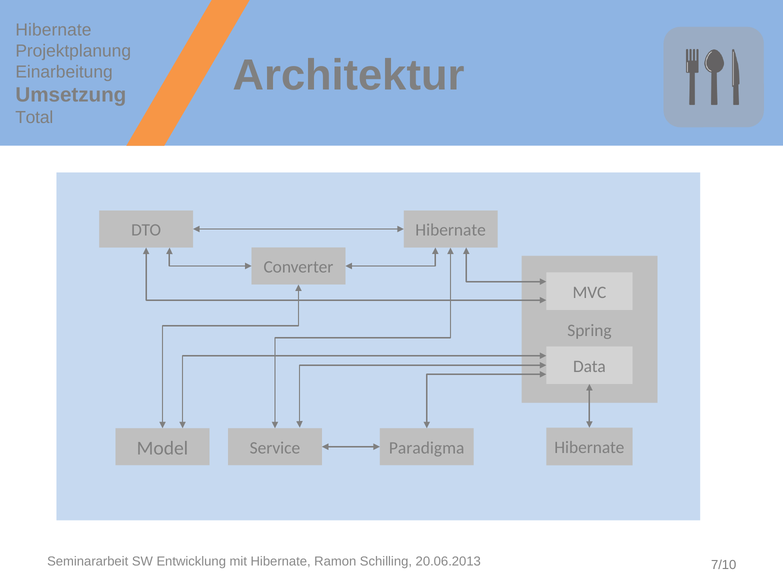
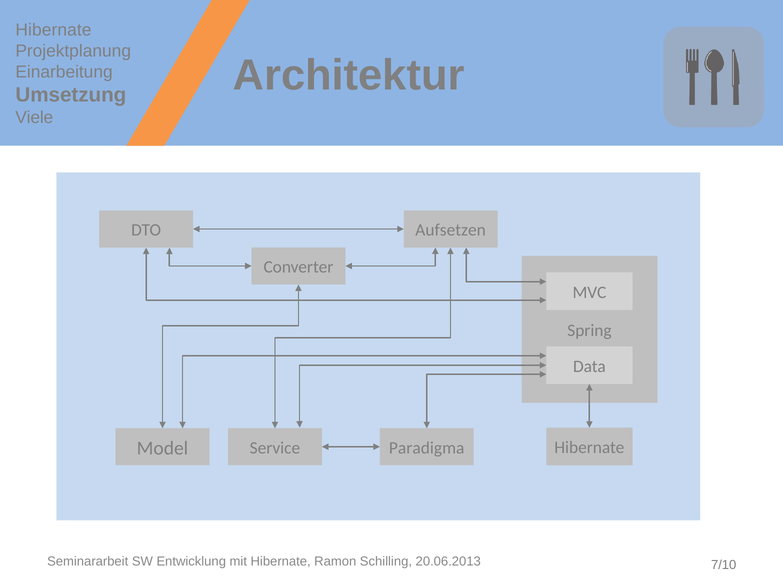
Total: Total -> Viele (34, 118)
Hibernate: Hibernate -> Aufsetzen (451, 230)
